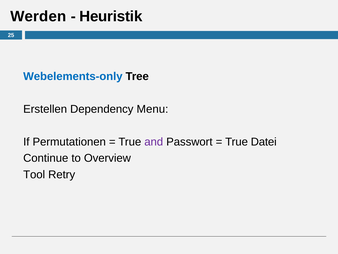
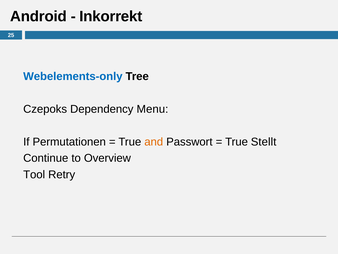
Werden: Werden -> Android (38, 16)
Heuristik: Heuristik -> Inkorrekt (111, 16)
Erstellen: Erstellen -> Czepoks (45, 109)
and colour: purple -> orange (154, 142)
Datei: Datei -> Stellt (264, 142)
